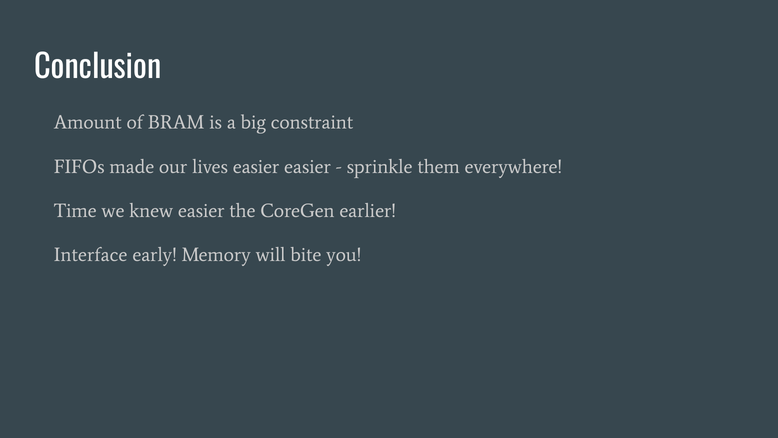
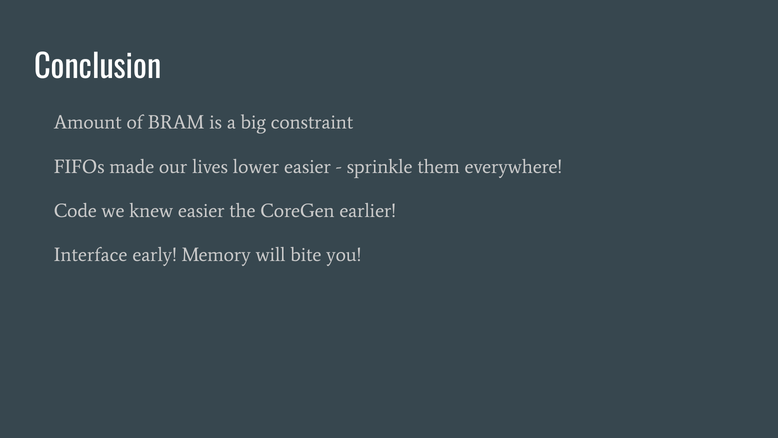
lives easier: easier -> lower (256, 166)
Time: Time -> Code (75, 211)
